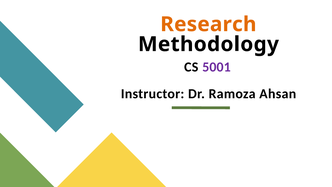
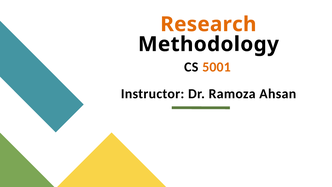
5001 colour: purple -> orange (216, 67)
